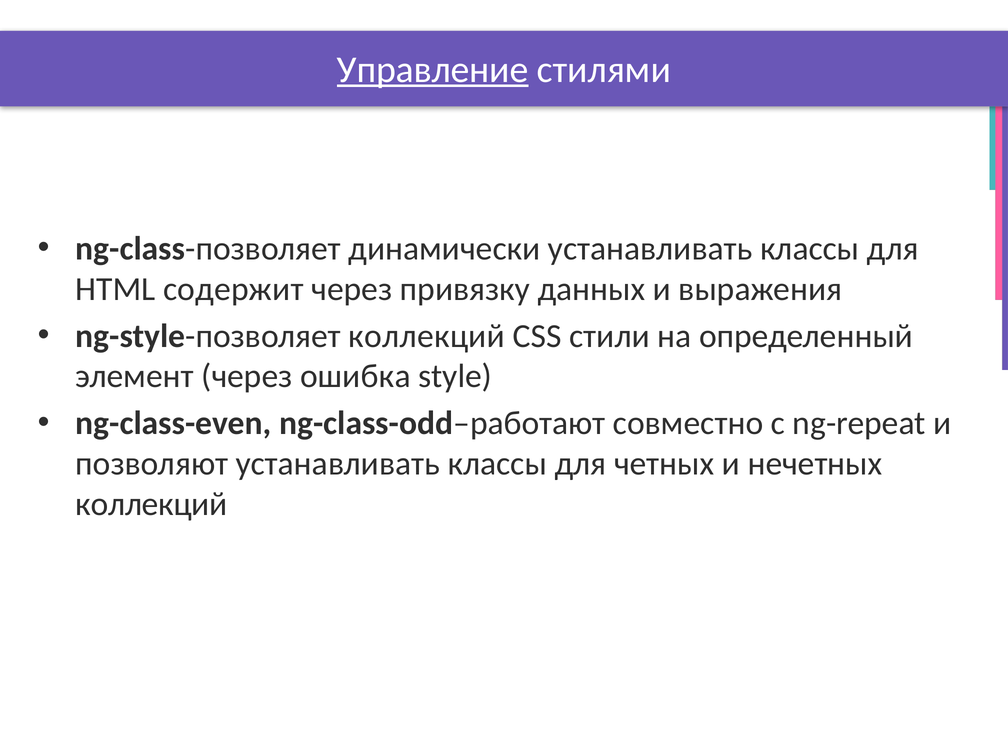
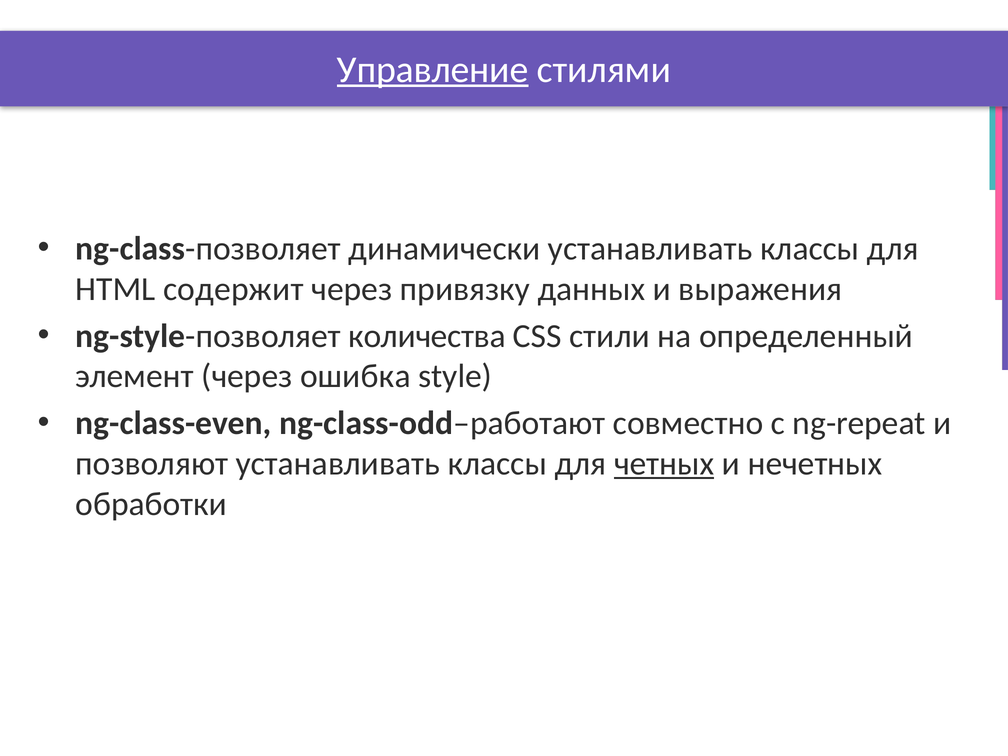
ng-style-позволяет коллекций: коллекций -> количества (427, 336)
четных underline: none -> present (664, 464)
коллекций: коллекций -> обработки (151, 504)
